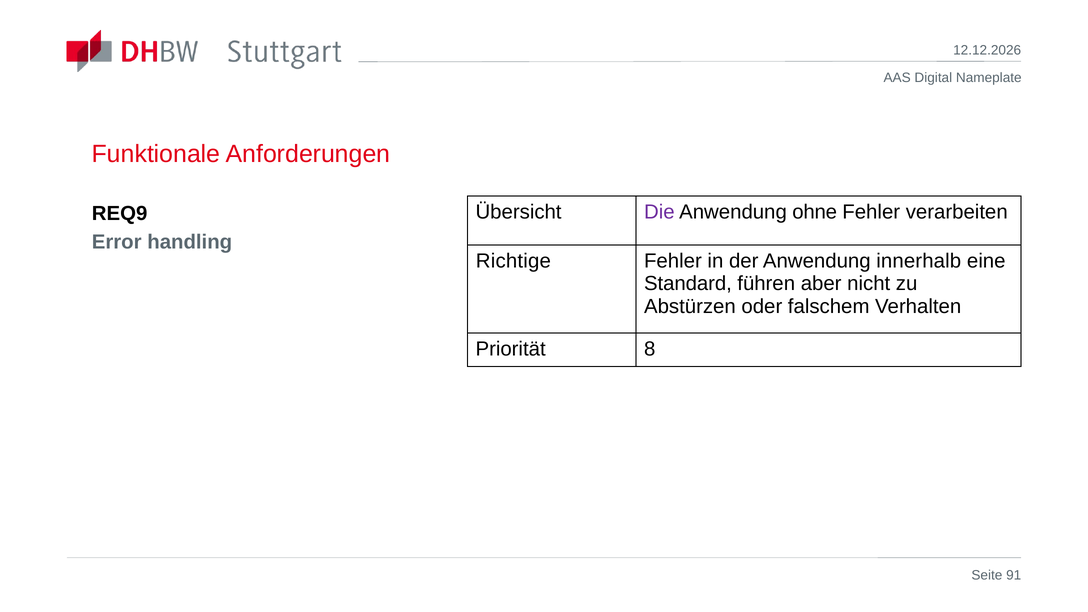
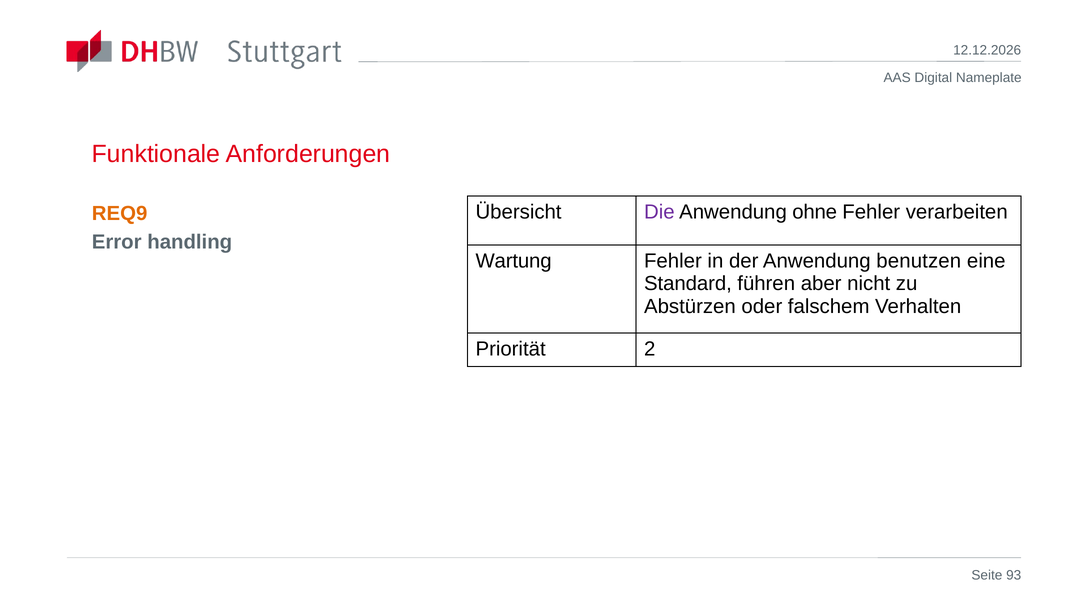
REQ9 colour: black -> orange (120, 213)
Richtige: Richtige -> Wartung (514, 261)
innerhalb: innerhalb -> benutzen (919, 261)
8: 8 -> 2 (650, 349)
91: 91 -> 93 (1014, 575)
